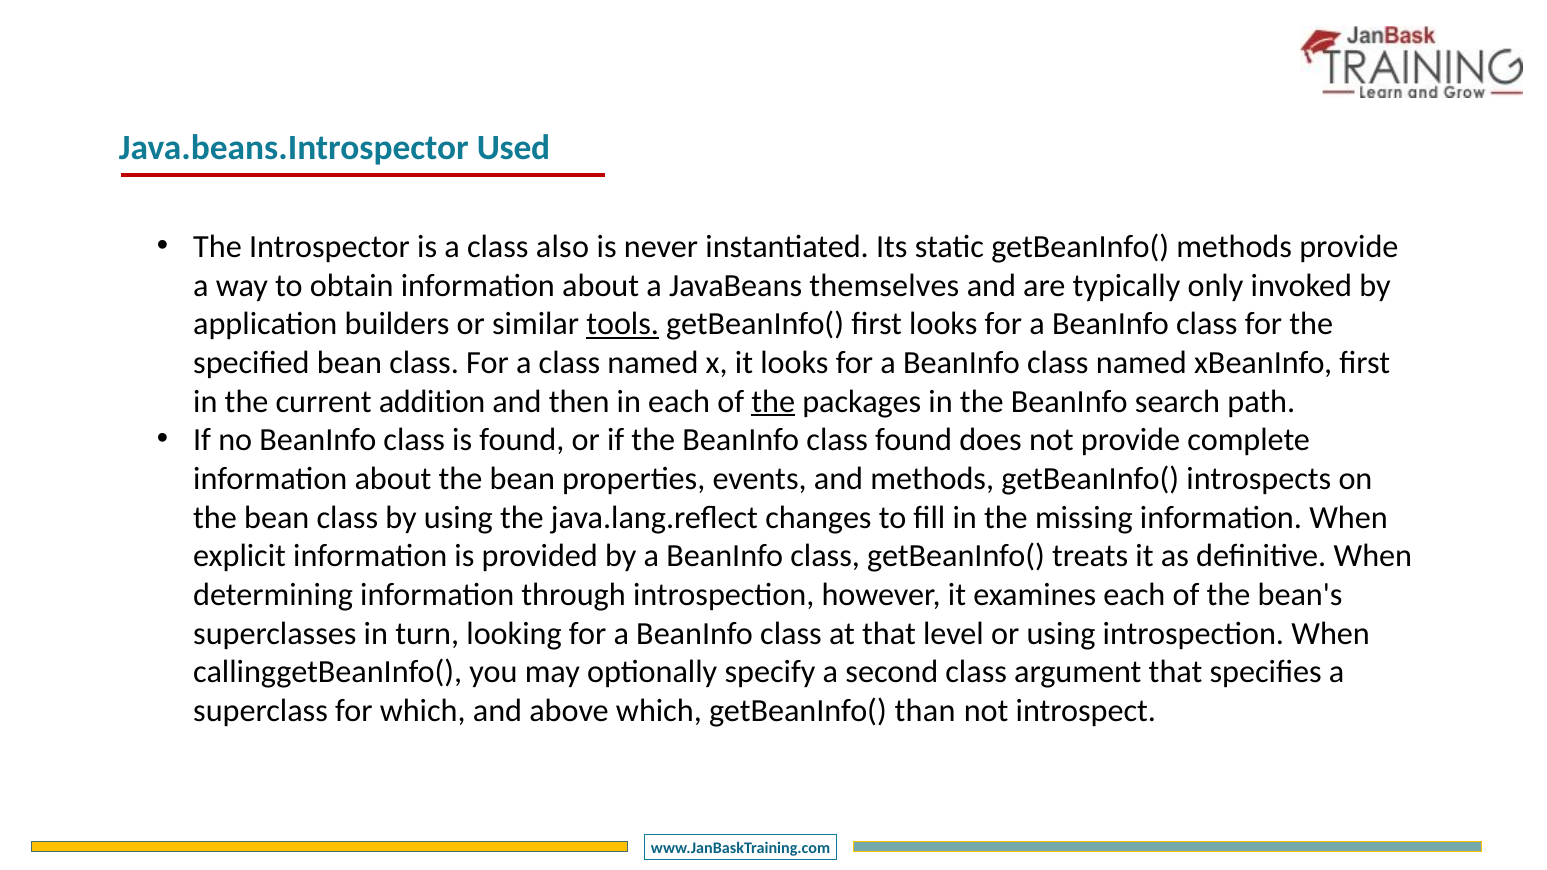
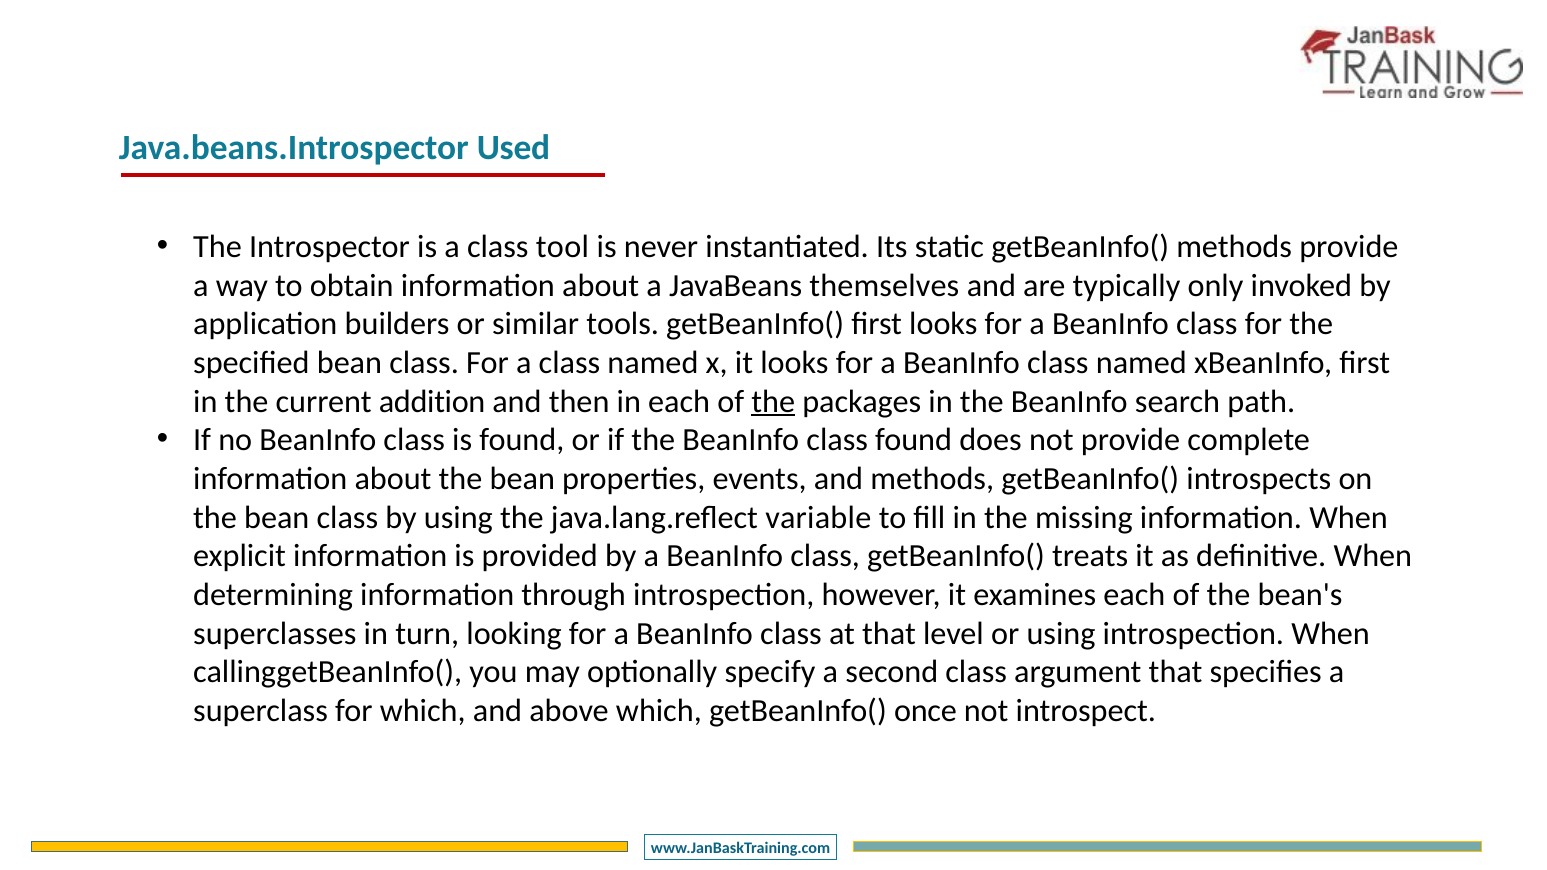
also: also -> tool (562, 247)
tools underline: present -> none (623, 324)
changes: changes -> variable (818, 518)
than: than -> once (925, 711)
